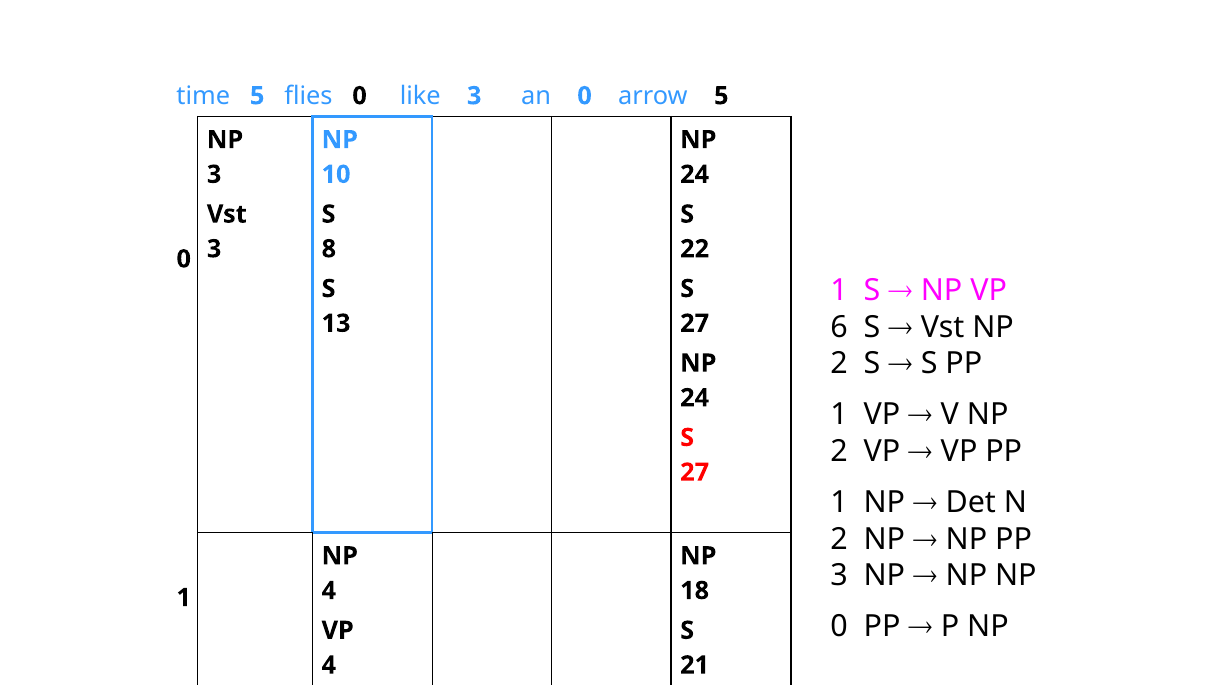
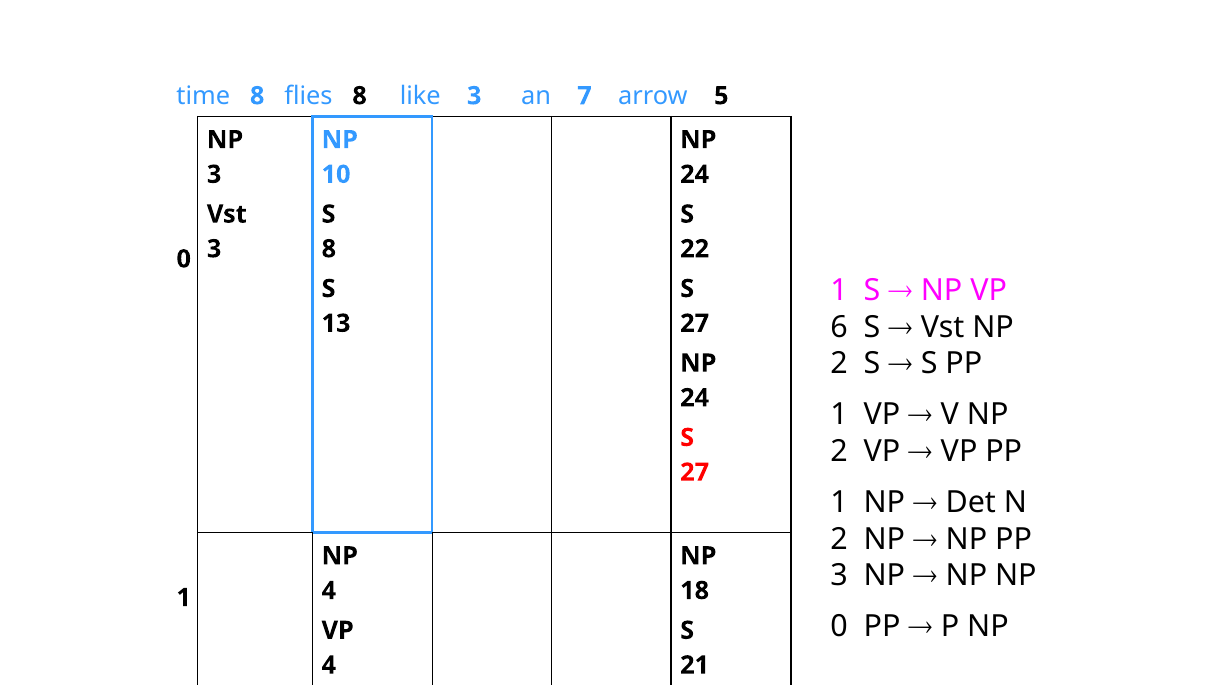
time 5: 5 -> 8 (257, 96)
flies 0: 0 -> 8 (360, 96)
an 0: 0 -> 7 (585, 96)
